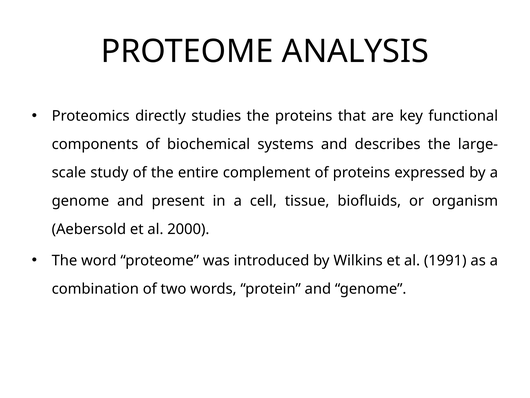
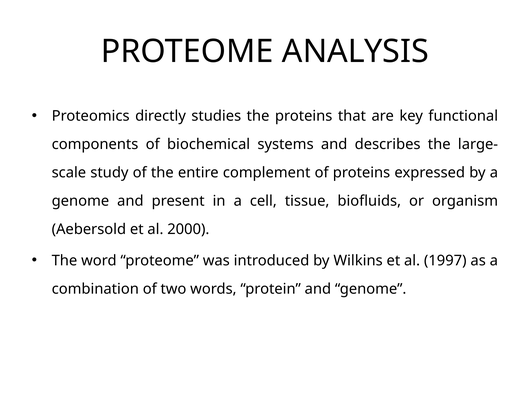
1991: 1991 -> 1997 (445, 260)
